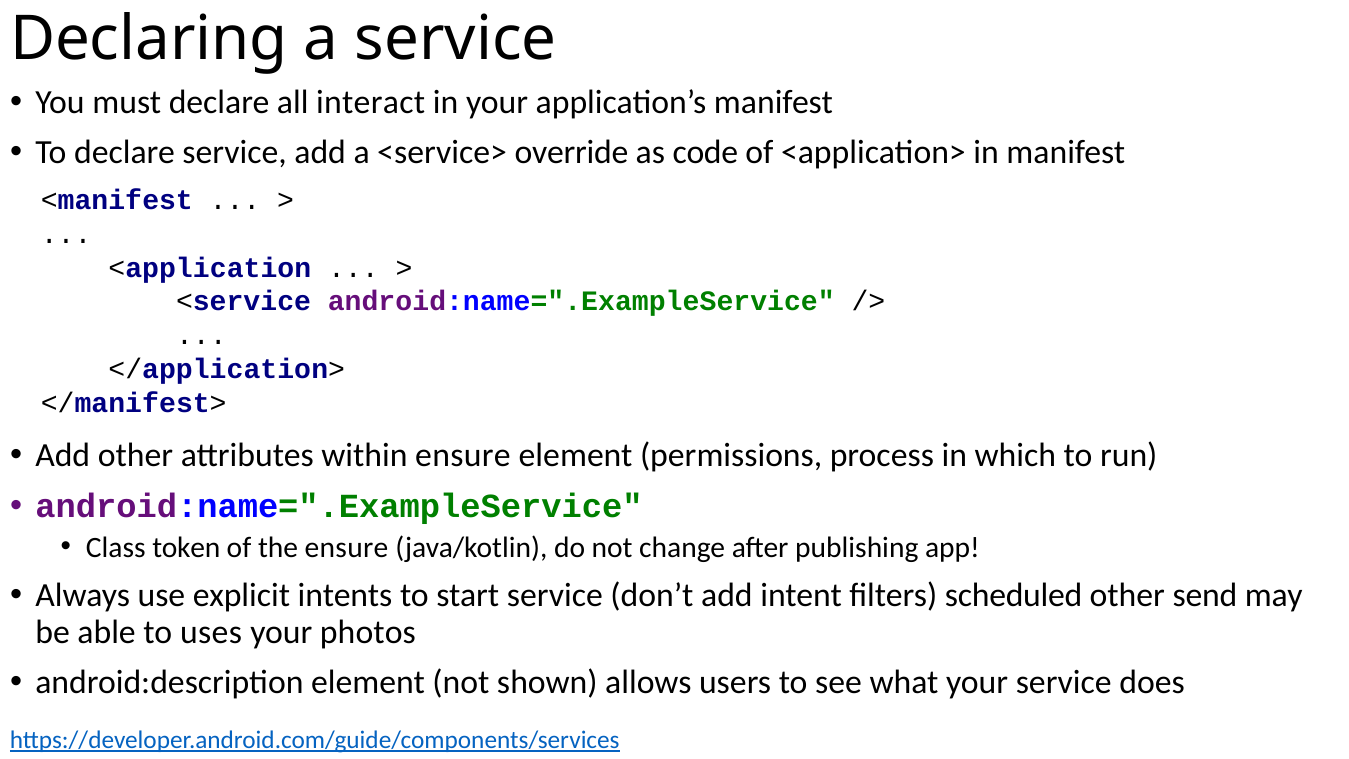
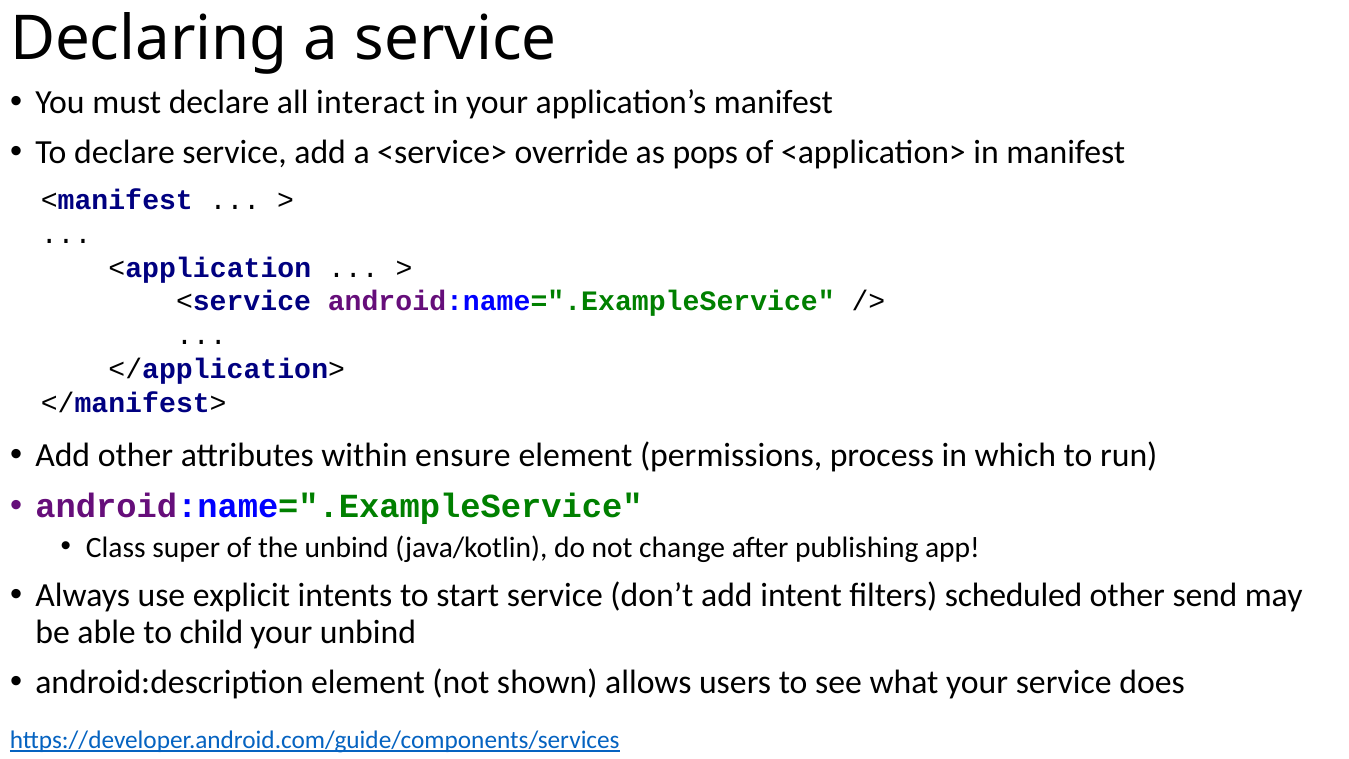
code: code -> pops (705, 153)
token: token -> super (186, 547)
the ensure: ensure -> unbind (347, 547)
uses: uses -> child (211, 632)
your photos: photos -> unbind (368, 632)
